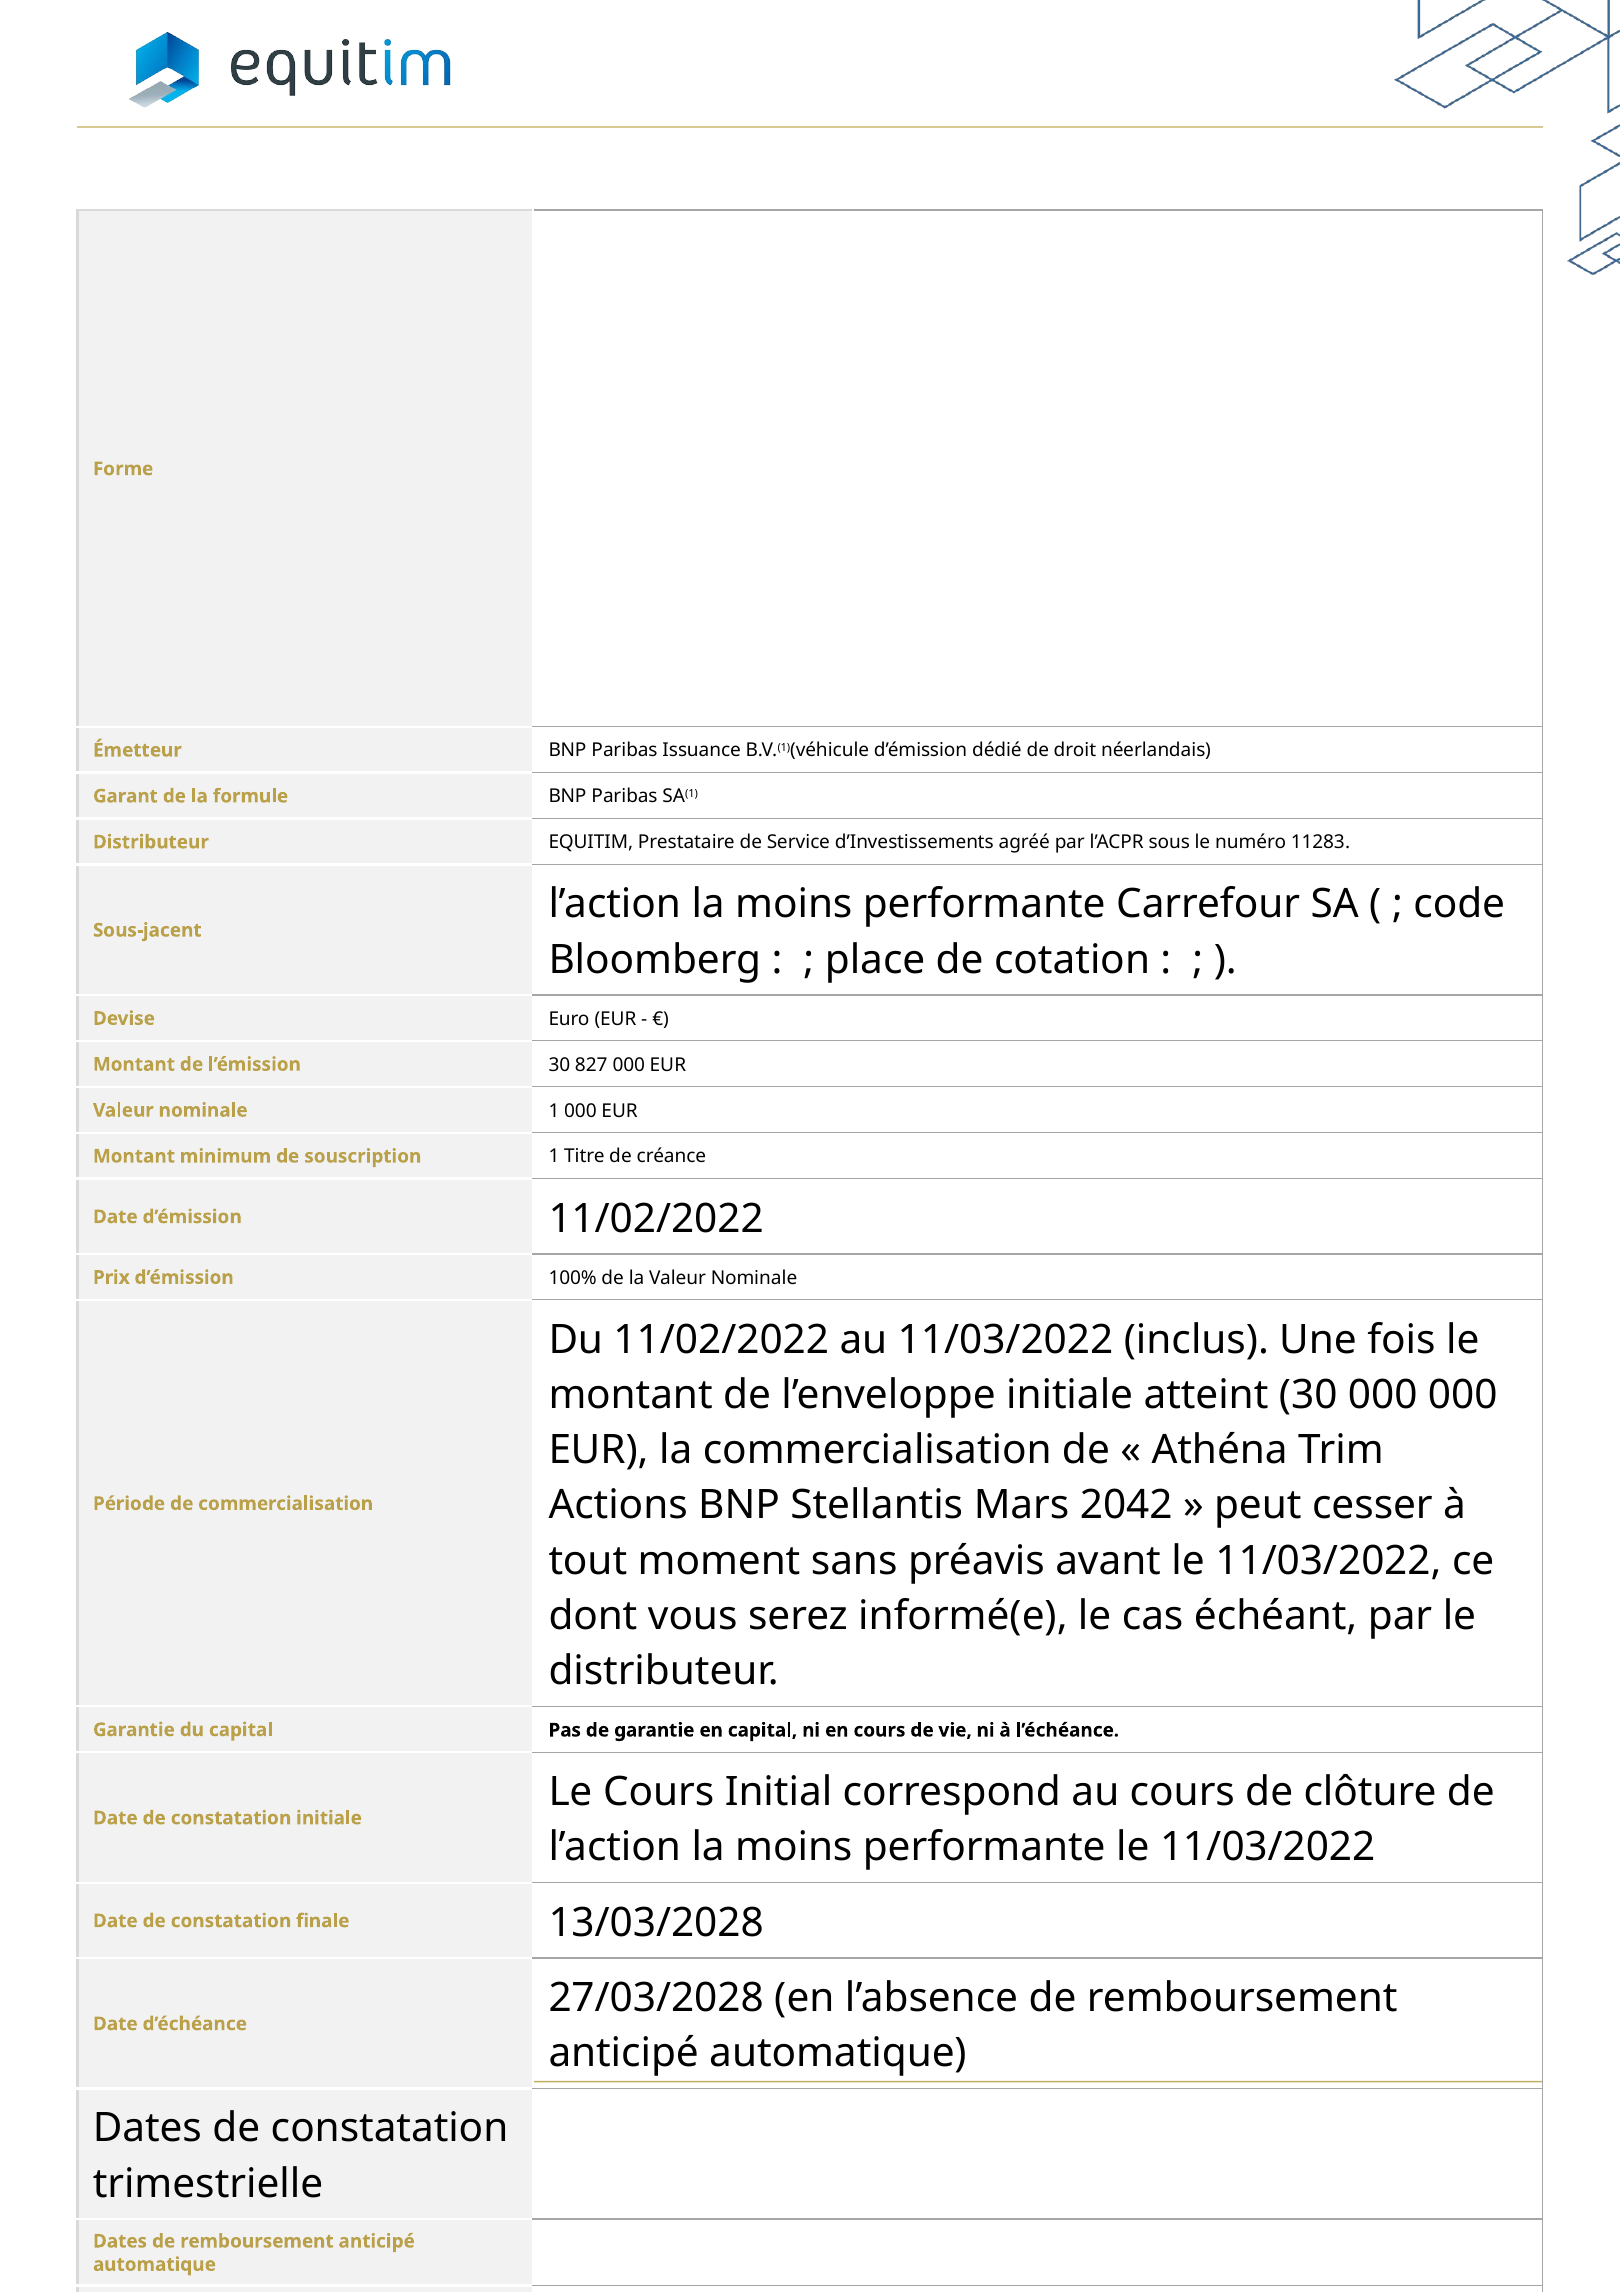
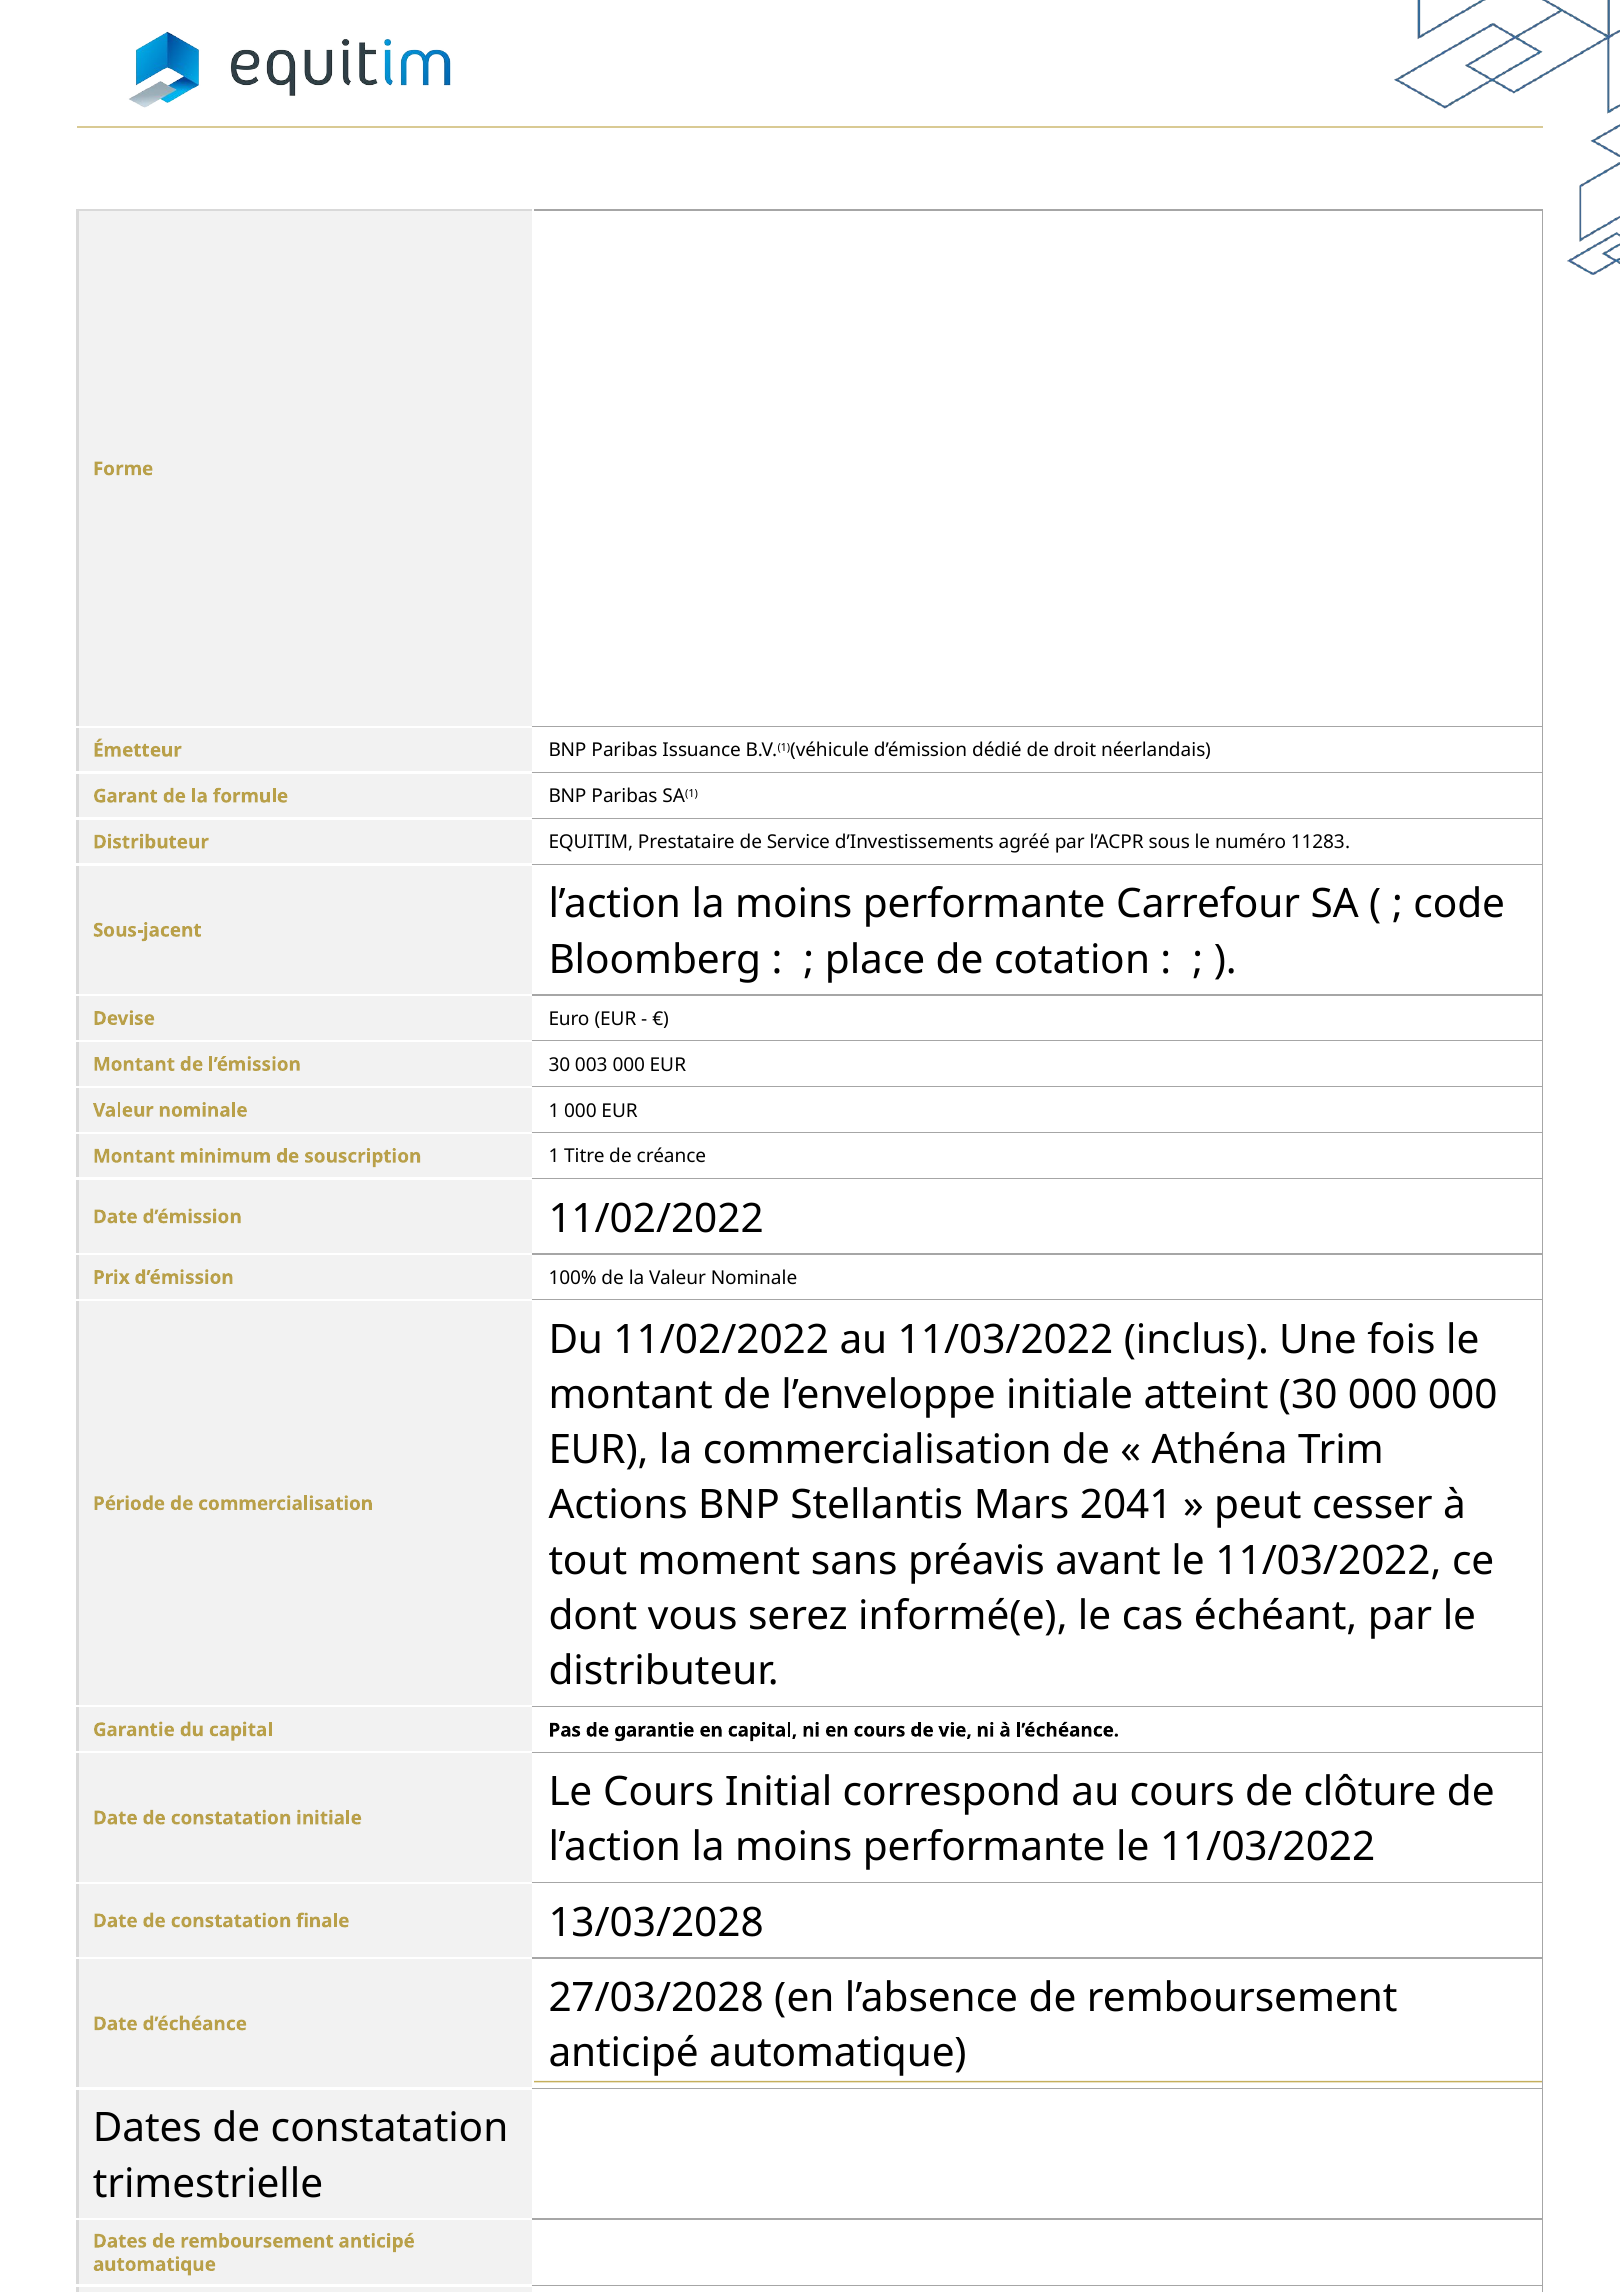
827: 827 -> 003 (591, 1064)
2042: 2042 -> 2041 (1126, 1505)
